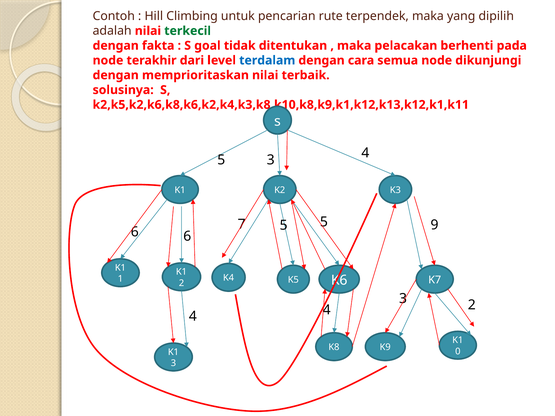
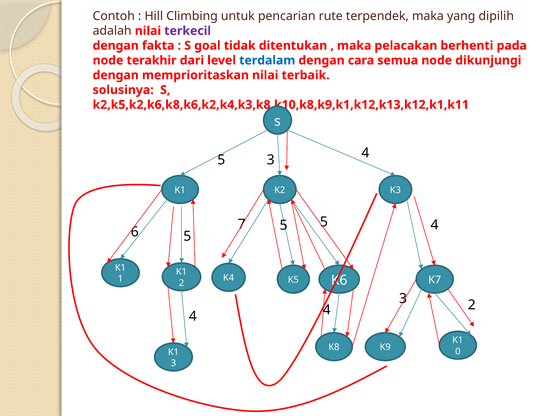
terkecil colour: green -> purple (188, 31)
5 5 9: 9 -> 4 (435, 225)
6 6: 6 -> 5 (187, 237)
